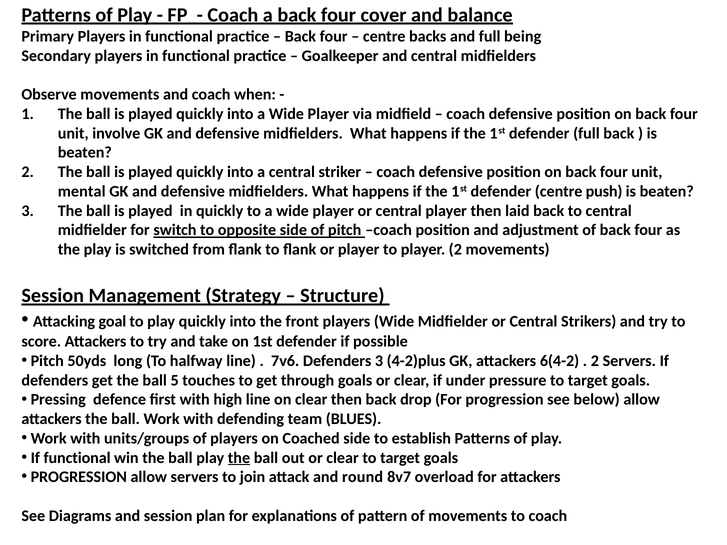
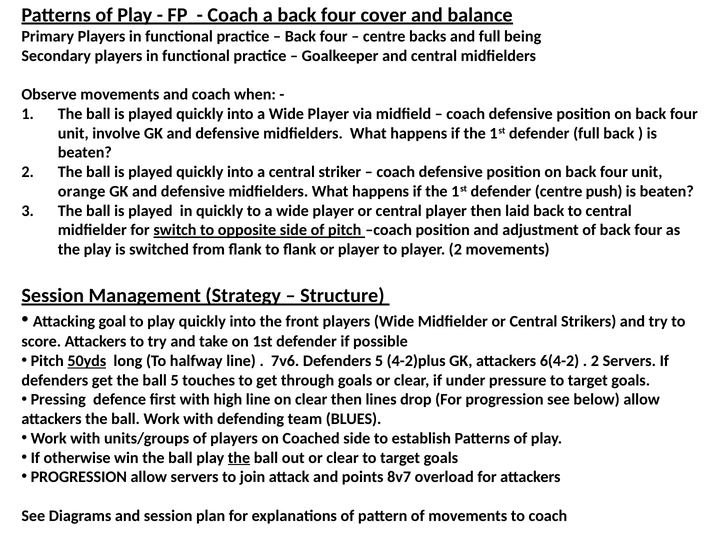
mental: mental -> orange (82, 191)
50yds underline: none -> present (87, 361)
Defenders 3: 3 -> 5 (379, 361)
then back: back -> lines (381, 400)
If functional: functional -> otherwise (77, 458)
round: round -> points (363, 477)
